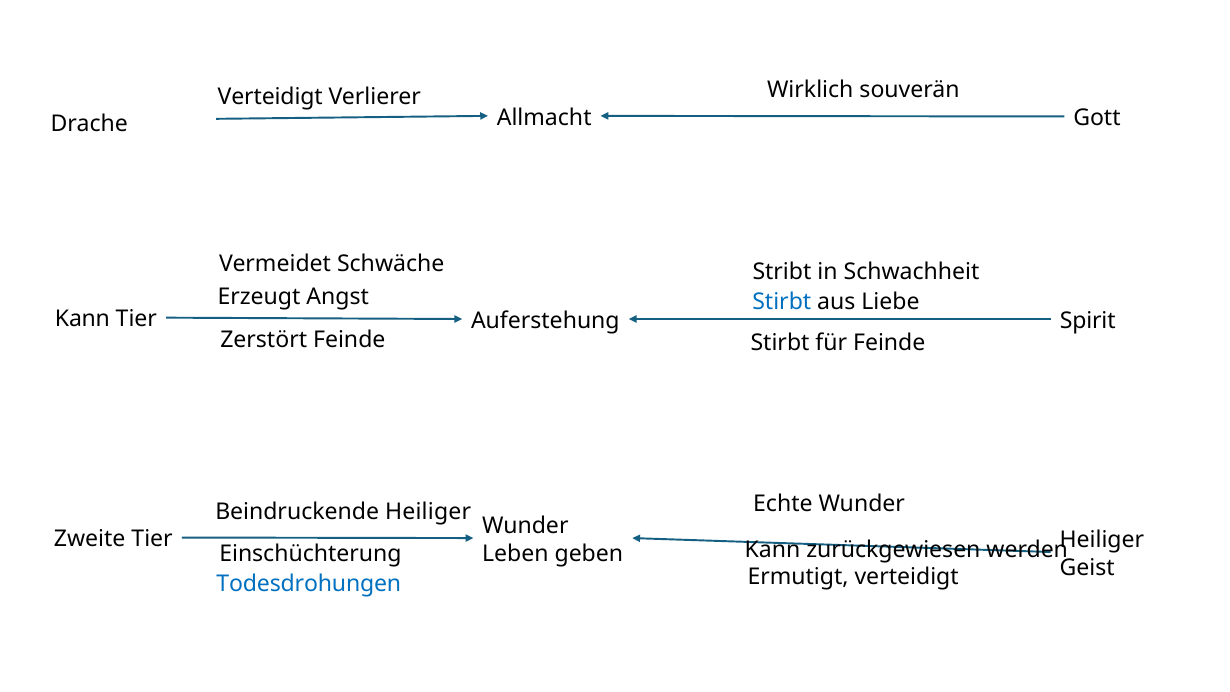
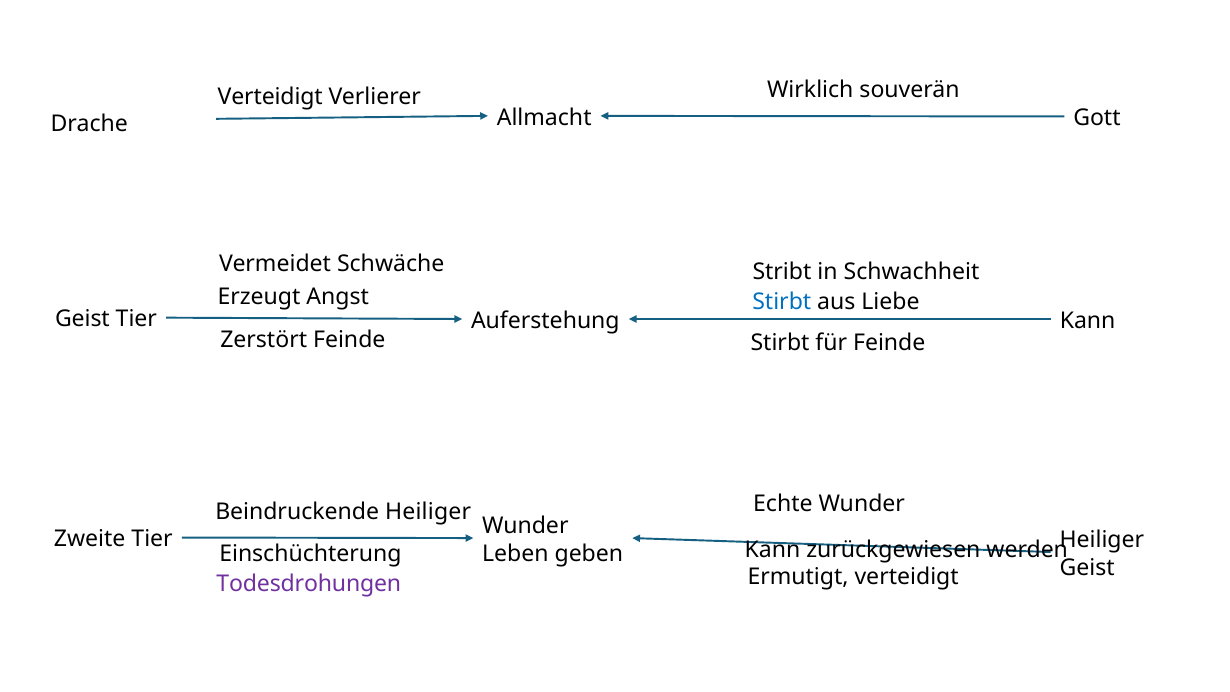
Kann: Kann -> Geist (82, 319)
Spirit: Spirit -> Kann (1088, 321)
Todesdrohungen colour: blue -> purple (309, 584)
